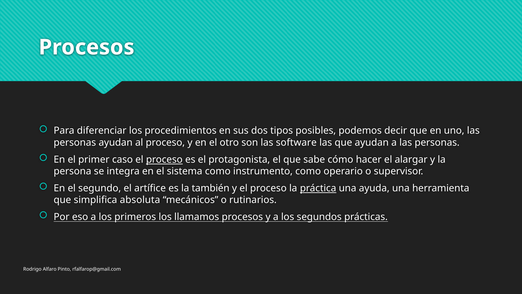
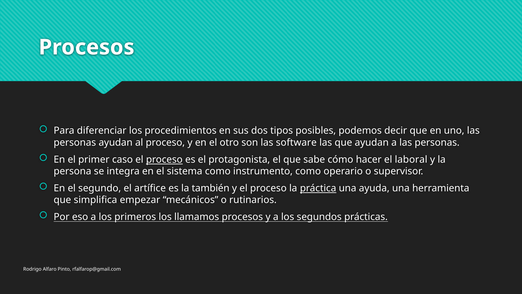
alargar: alargar -> laboral (411, 159)
absoluta: absoluta -> empezar (140, 200)
